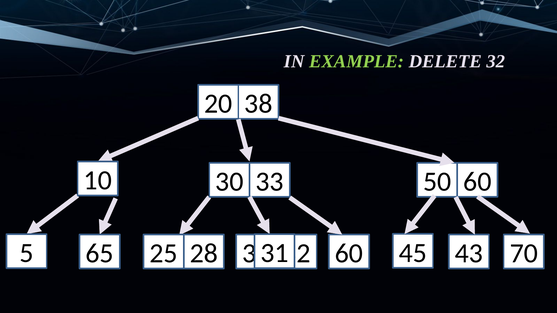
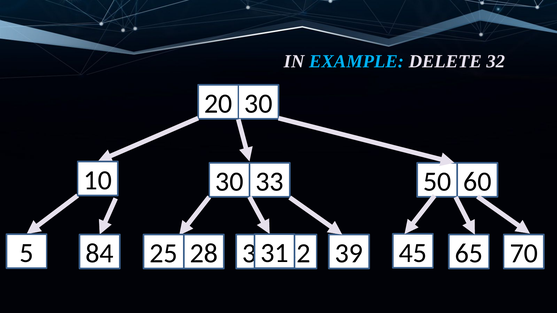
EXAMPLE colour: light green -> light blue (357, 61)
20 38: 38 -> 30 (258, 104)
65: 65 -> 84 (100, 254)
28 60: 60 -> 39 (349, 254)
43: 43 -> 65 (469, 254)
